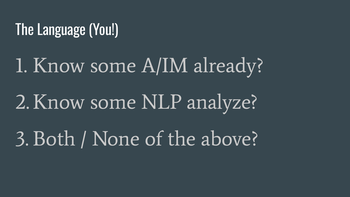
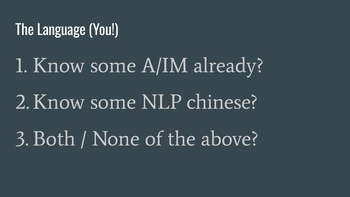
analyze: analyze -> chinese (222, 102)
